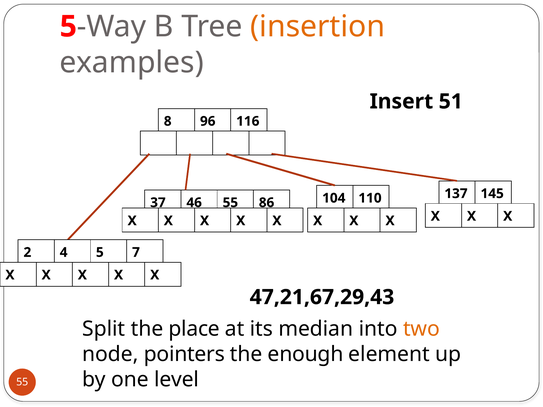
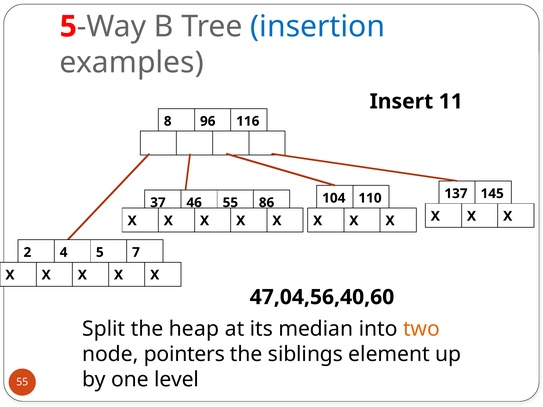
insertion colour: orange -> blue (318, 27)
51: 51 -> 11 (451, 102)
47,21,67,29,43: 47,21,67,29,43 -> 47,04,56,40,60 (322, 297)
place: place -> heap (194, 329)
enough: enough -> siblings (305, 354)
